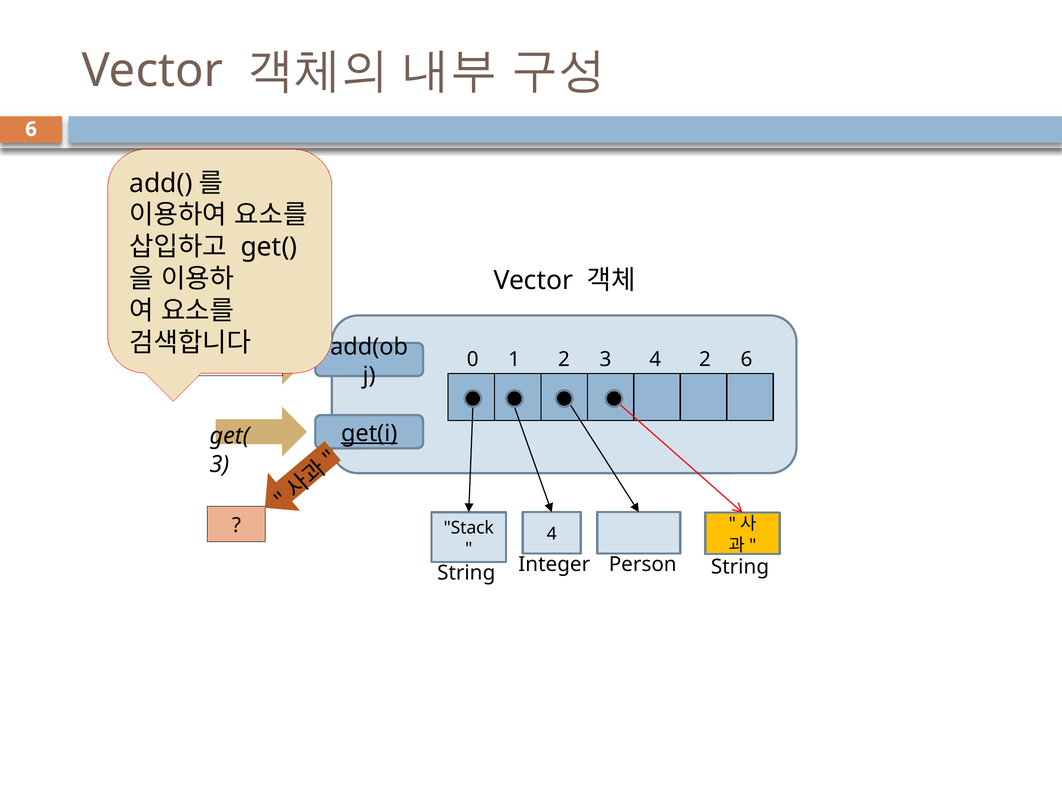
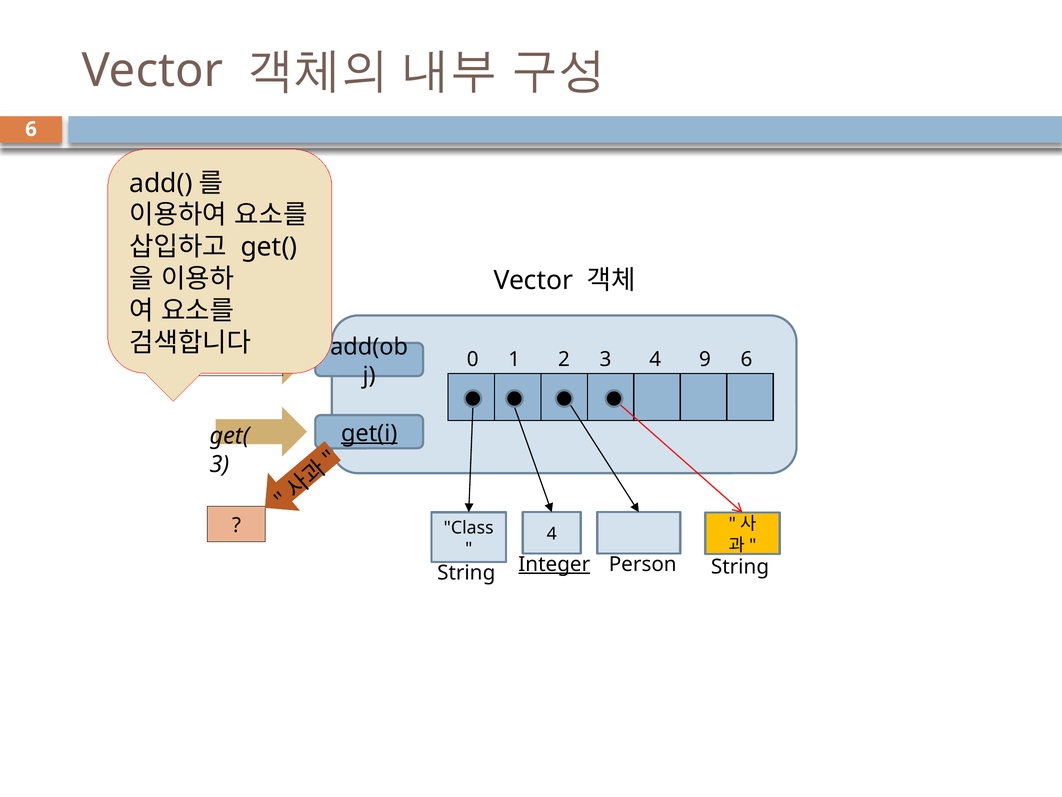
4 2: 2 -> 9 (705, 359)
Stack: Stack -> Class (469, 527)
Integer underline: none -> present (554, 564)
